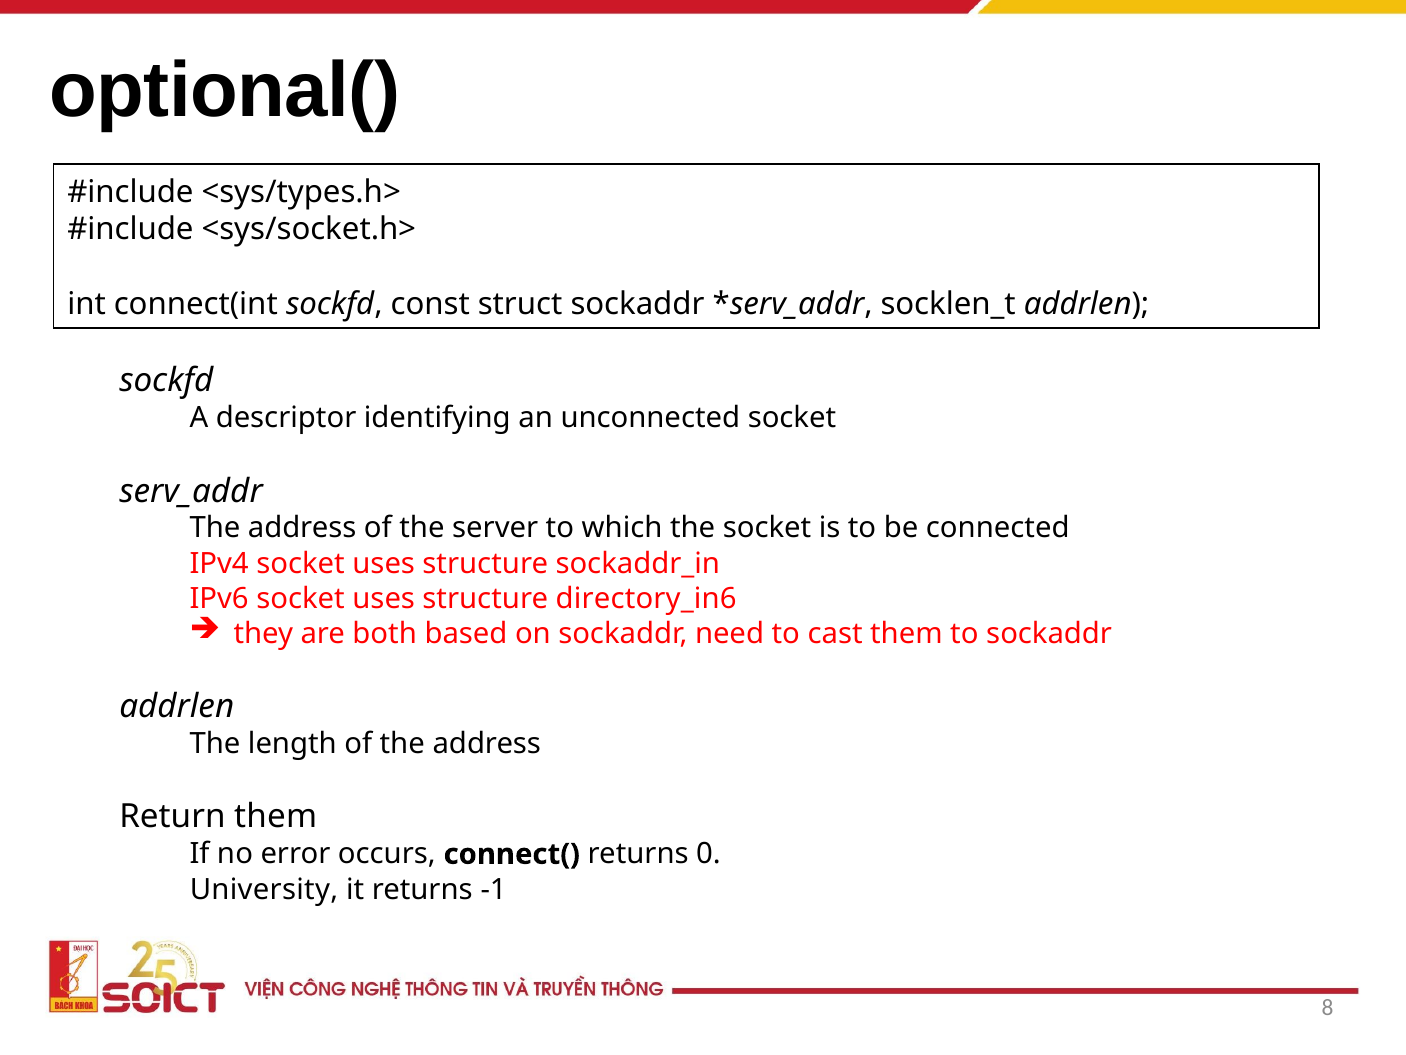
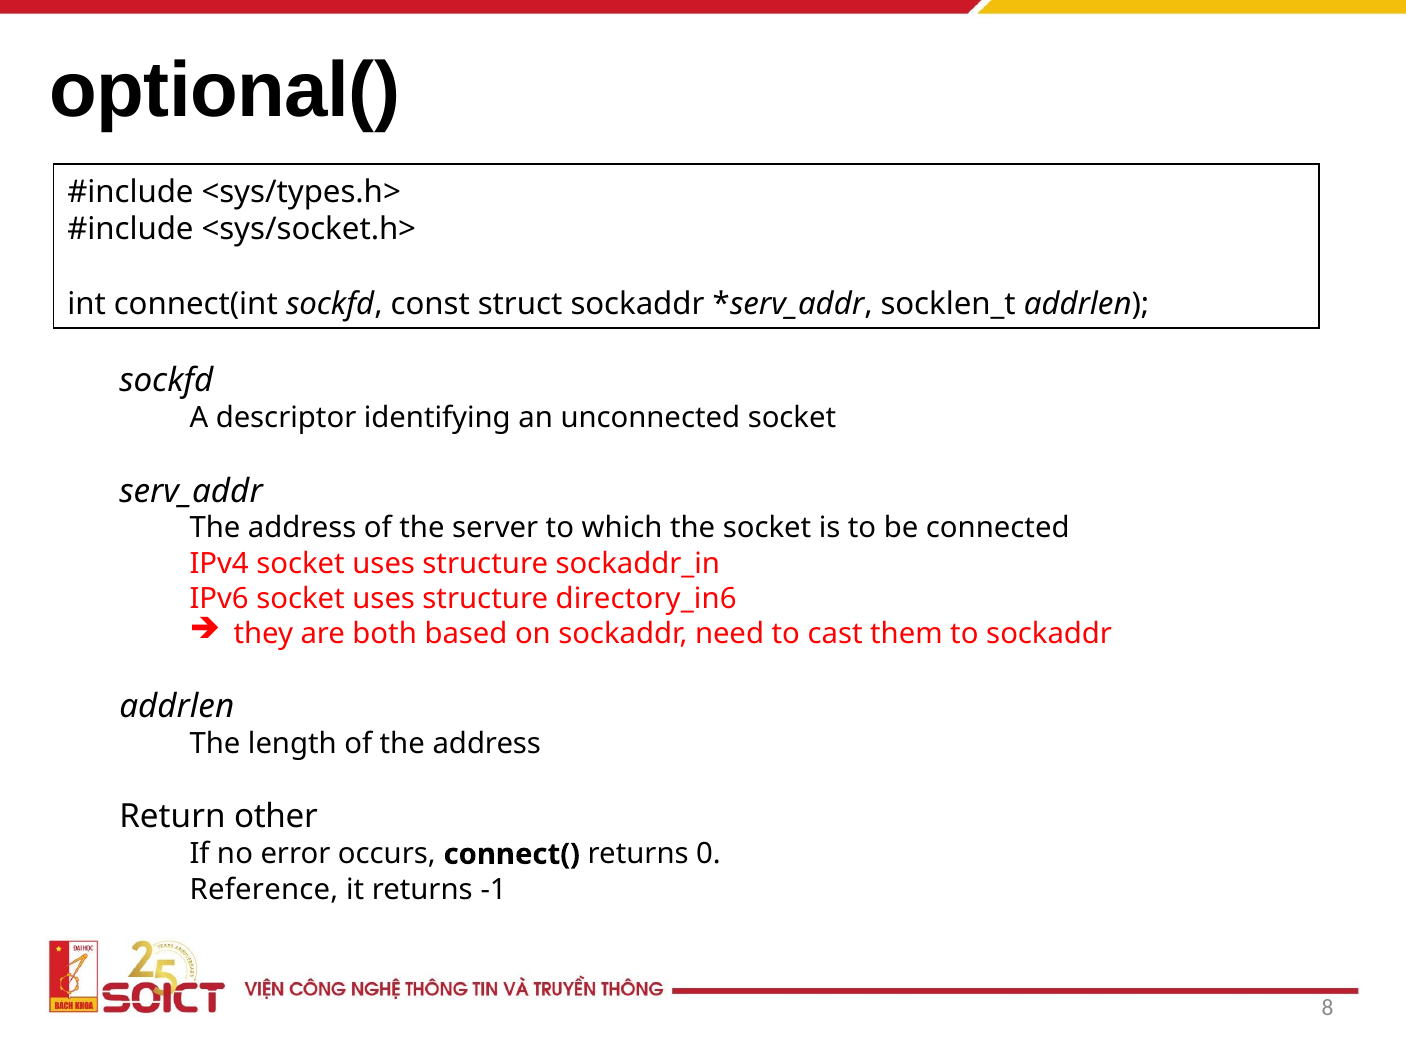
Return them: them -> other (276, 817)
University: University -> Reference (264, 889)
